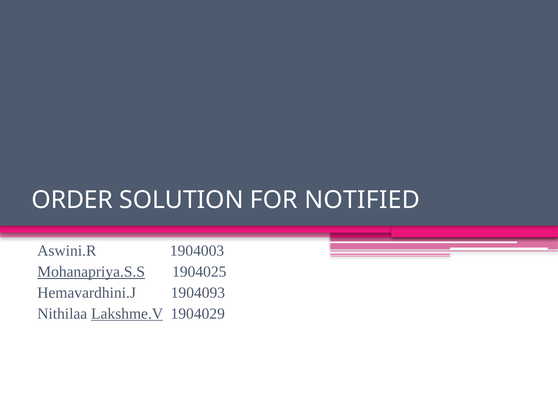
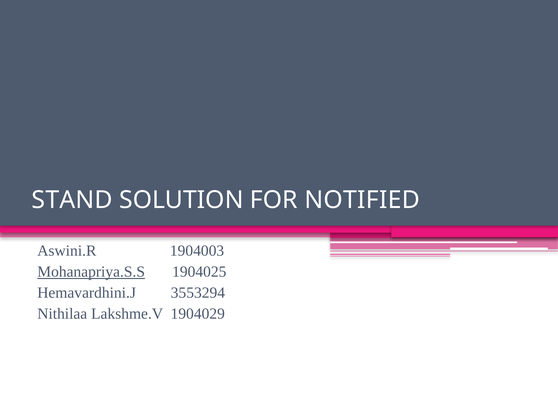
ORDER: ORDER -> STAND (72, 200)
1904093: 1904093 -> 3553294 (198, 293)
Lakshme.V underline: present -> none (127, 314)
